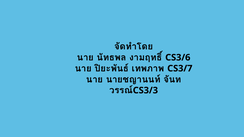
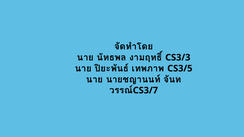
CS3/6: CS3/6 -> CS3/3 (178, 58)
CS3/7: CS3/7 -> CS3/5 (180, 69)
CS3/3: CS3/3 -> CS3/7 (145, 91)
